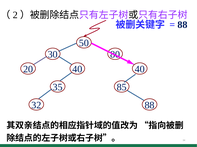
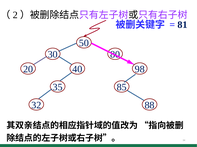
88: 88 -> 81 (182, 25)
20 40: 40 -> 98 (140, 70)
